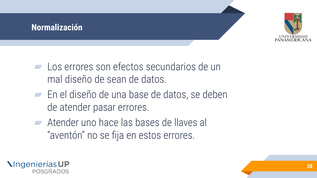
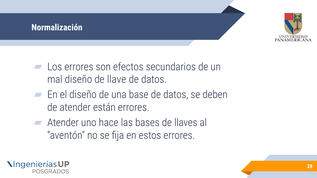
sean: sean -> llave (117, 80)
pasar: pasar -> están (104, 108)
